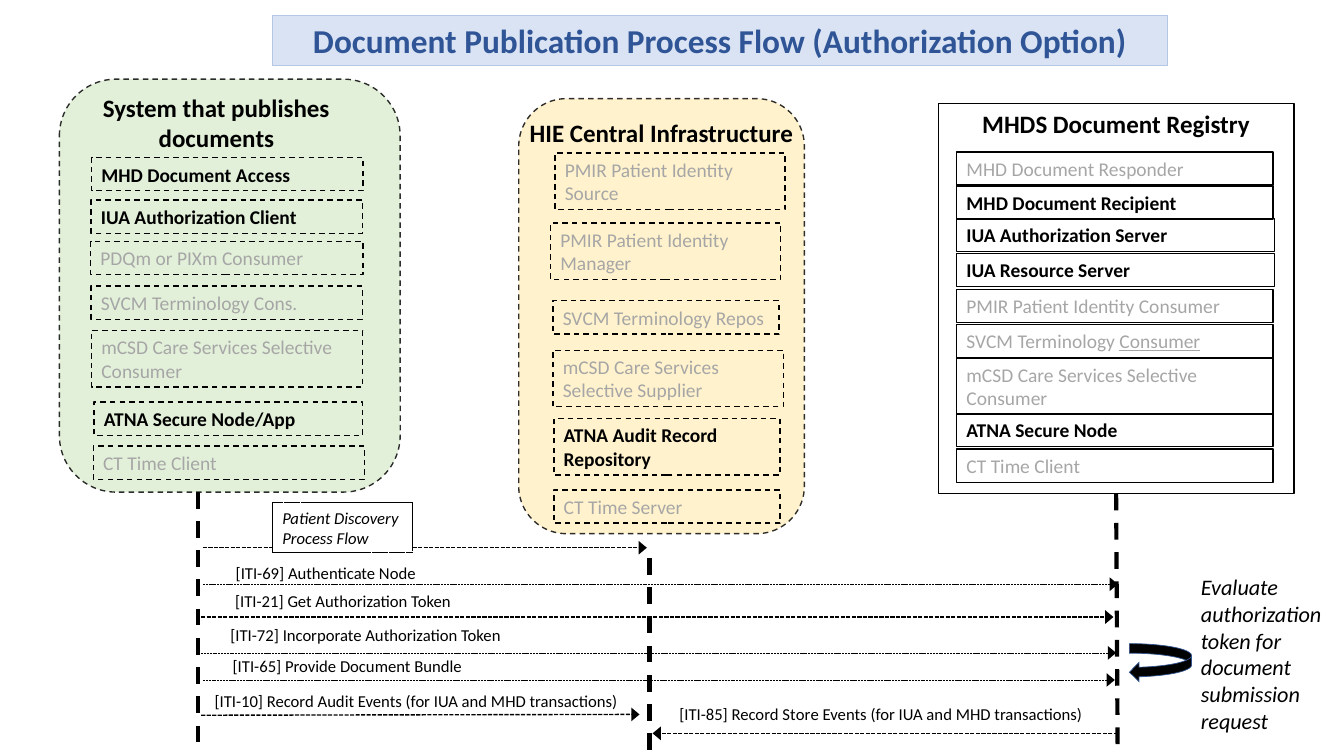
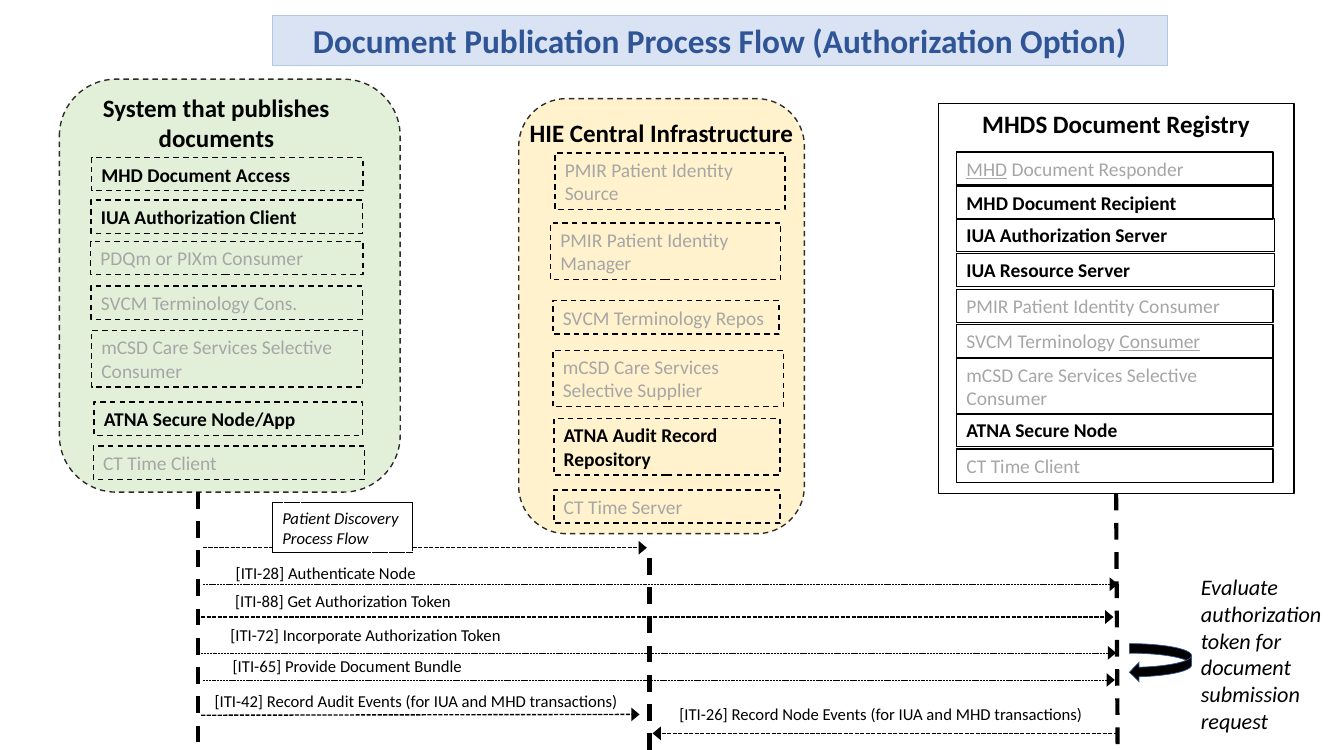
MHD underline: none -> present (987, 170)
ITI-69: ITI-69 -> ITI-28 (260, 574)
ITI-21: ITI-21 -> ITI-88 (259, 603)
ITI-10: ITI-10 -> ITI-42 (239, 702)
ITI-85: ITI-85 -> ITI-26 (704, 715)
Record Store: Store -> Node (801, 715)
